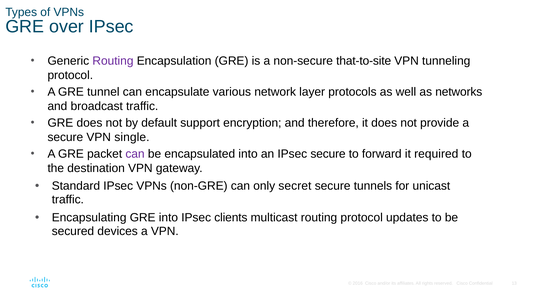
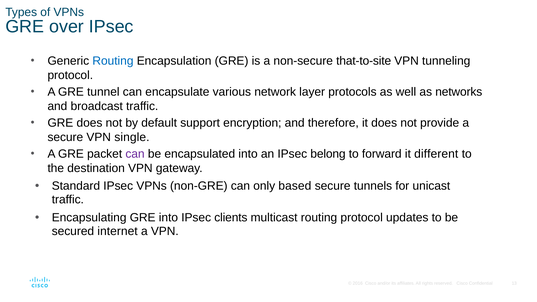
Routing colour: purple -> blue (113, 61)
IPsec secure: secure -> belong (328, 154)
required: required -> different (436, 154)
secret: secret -> based (295, 186)
devices: devices -> internet (118, 231)
